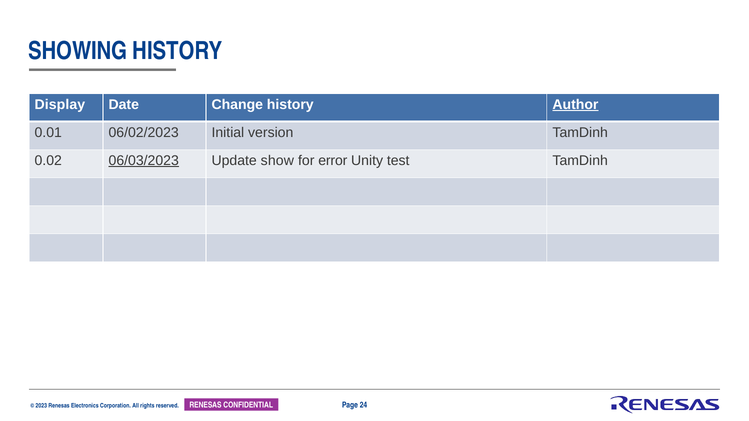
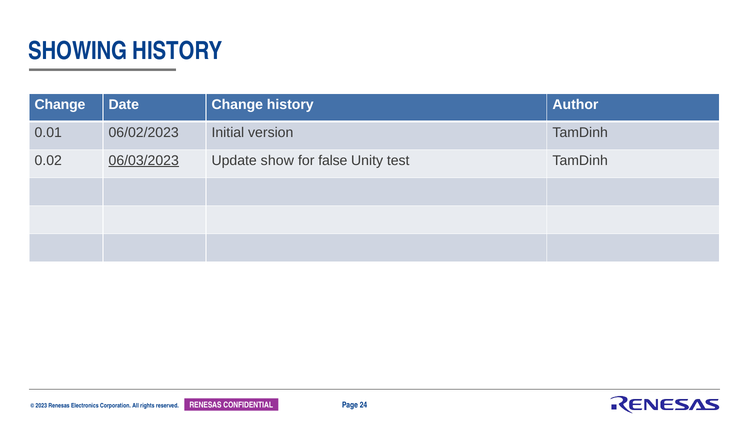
Display: Display -> Change (60, 105)
Author underline: present -> none (575, 105)
error: error -> false (333, 161)
